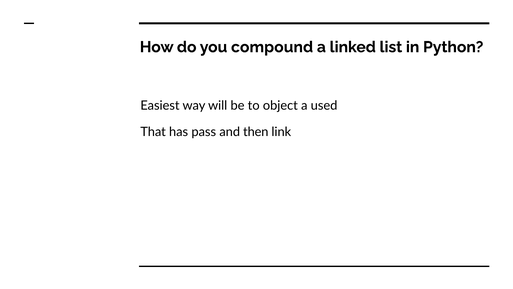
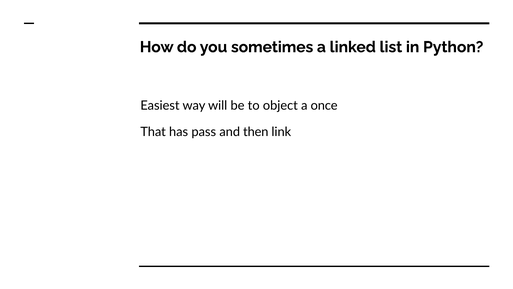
compound: compound -> sometimes (272, 47)
used: used -> once (324, 105)
